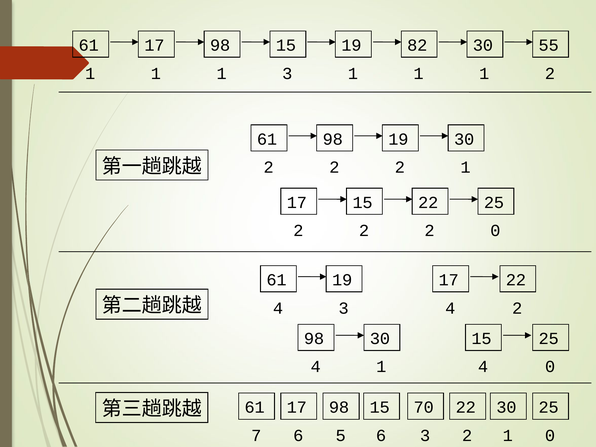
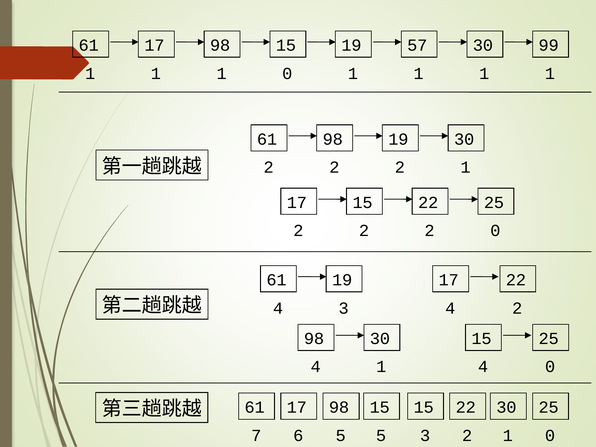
82: 82 -> 57 (417, 45)
55: 55 -> 99 (549, 45)
1 1 3: 3 -> 0 (287, 73)
1 1 1 2: 2 -> 1 (550, 73)
15 70: 70 -> 15 (424, 407)
5 6: 6 -> 5 (381, 435)
